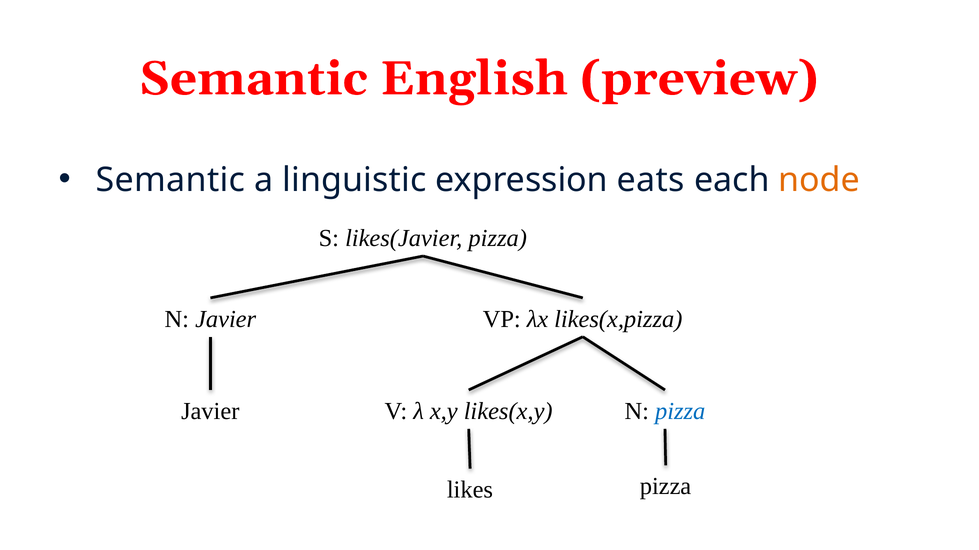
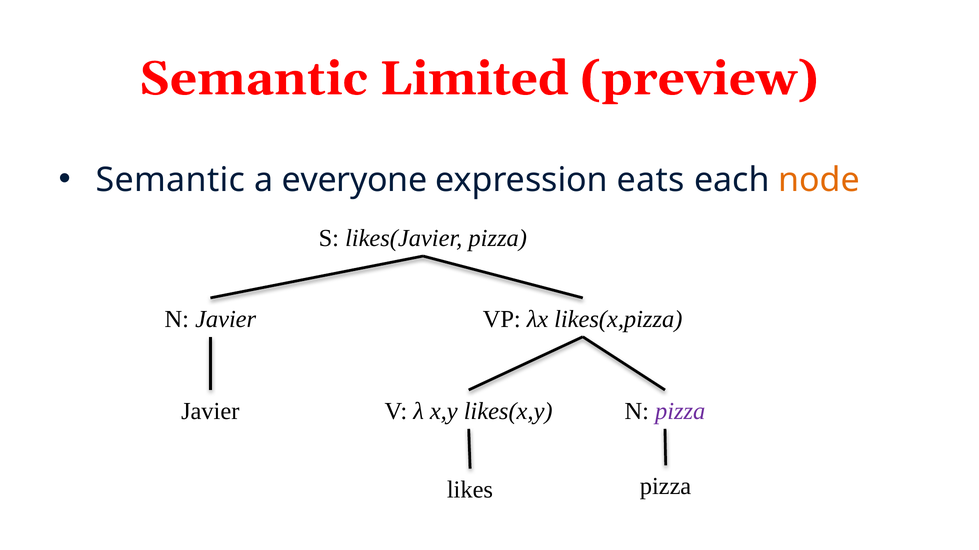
English: English -> Limited (474, 79)
linguistic: linguistic -> everyone (355, 180)
pizza colour: blue -> purple (680, 412)
